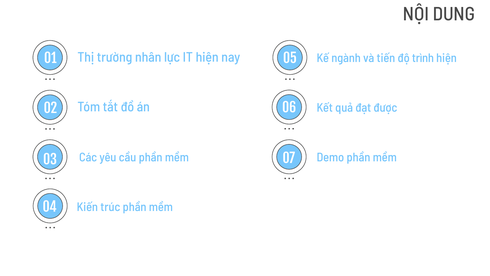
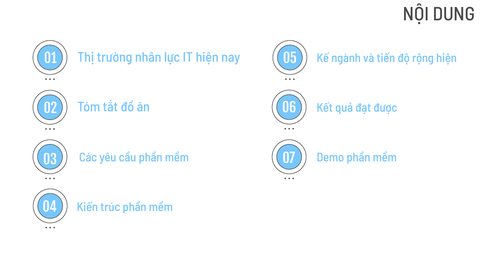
trình: trình -> rộng (423, 58)
